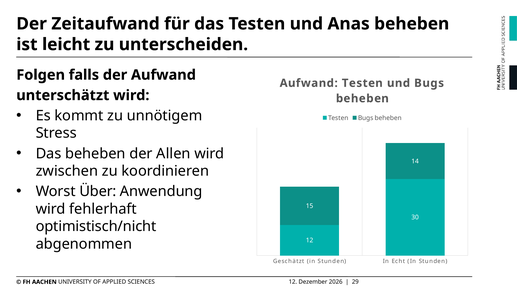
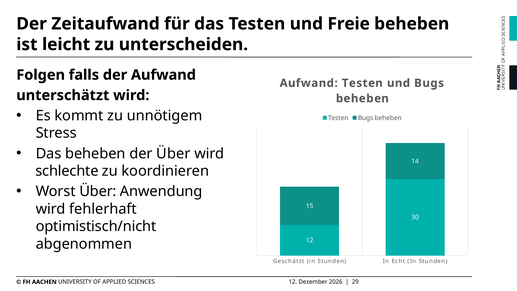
Anas: Anas -> Freie (349, 24)
der Allen: Allen -> Über (173, 153)
zwischen: zwischen -> schlechte (67, 171)
